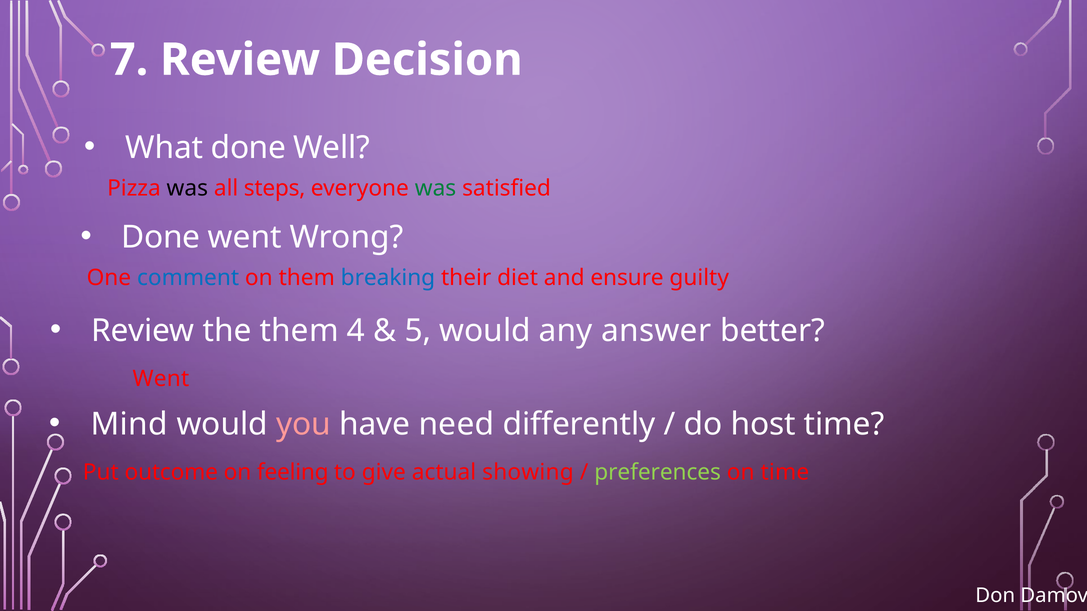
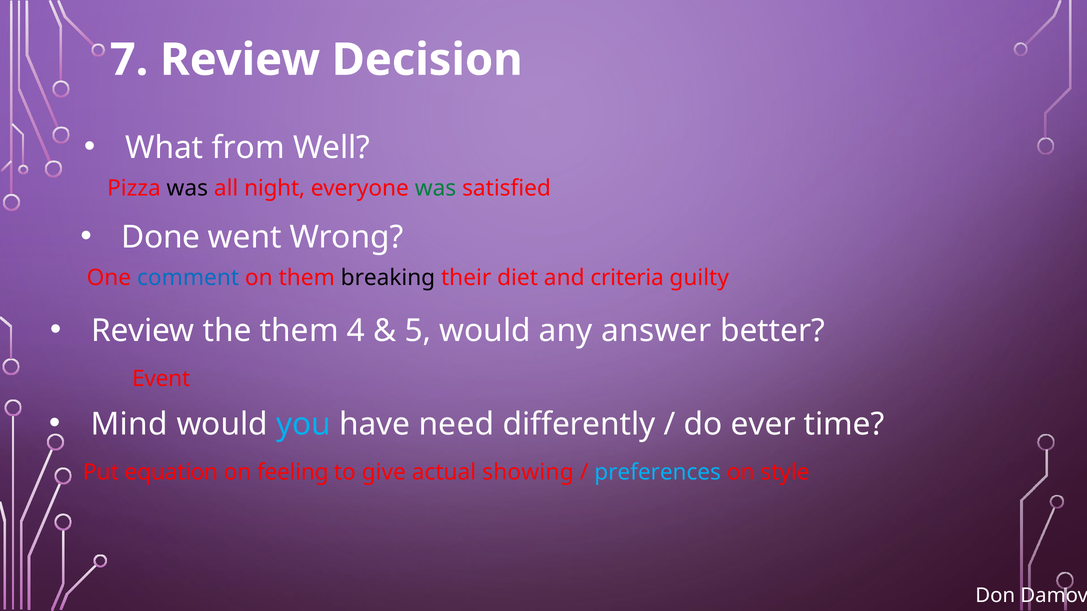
What done: done -> from (248, 148)
steps: steps -> night (275, 188)
breaking colour: blue -> black (388, 278)
ensure: ensure -> criteria (627, 278)
Went: Went -> Event (161, 379)
you colour: pink -> light blue (303, 425)
host: host -> ever (763, 425)
outcome: outcome -> equation (171, 472)
preferences colour: light green -> light blue (658, 472)
on time: time -> style (785, 472)
